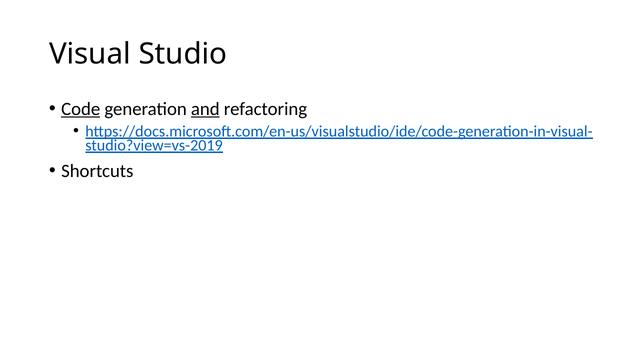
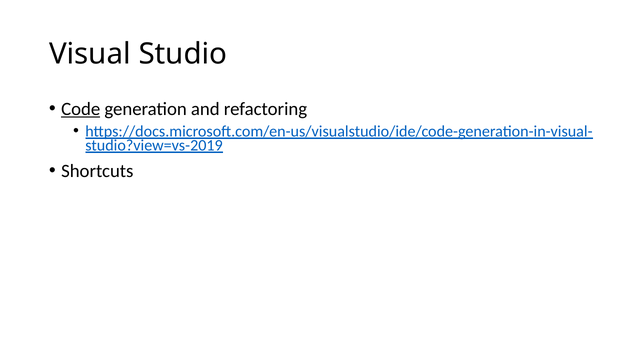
and underline: present -> none (205, 109)
